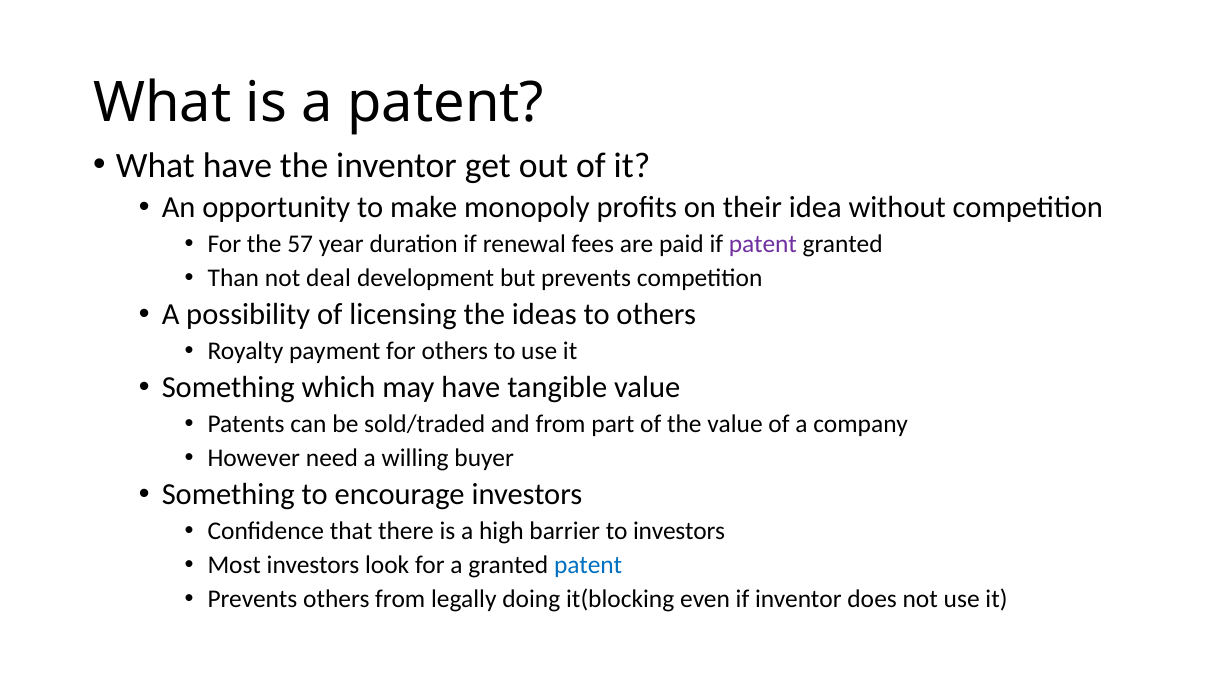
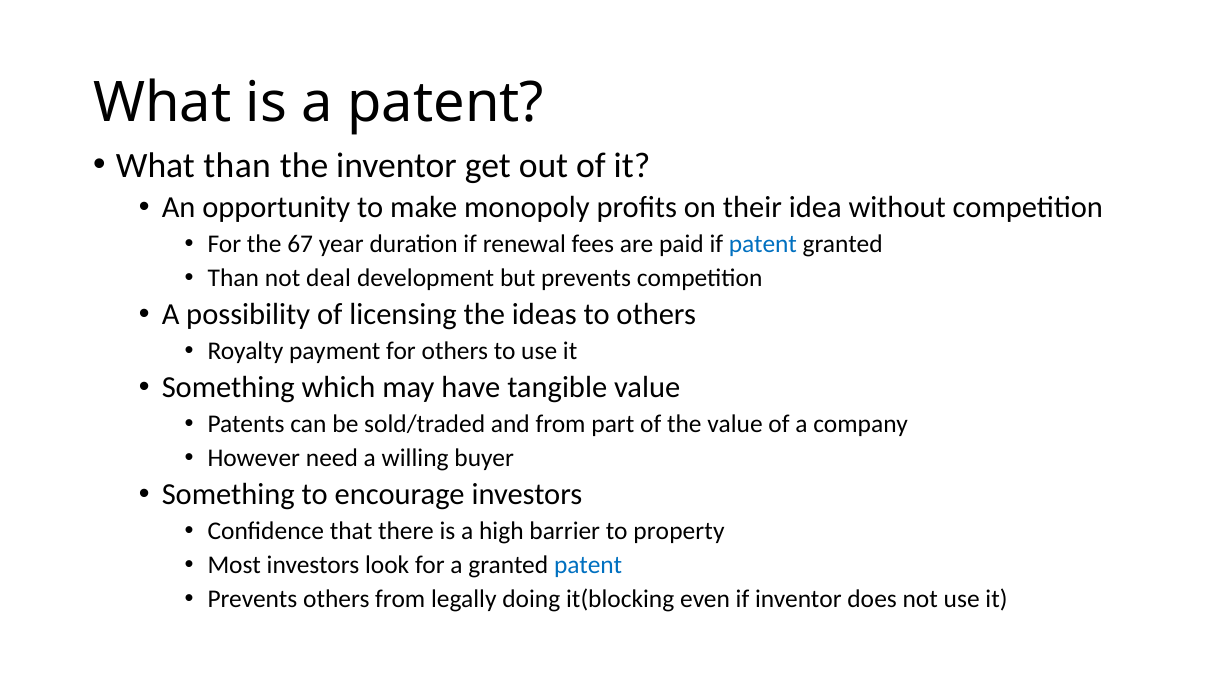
What have: have -> than (237, 166)
57: 57 -> 67 (300, 244)
patent colour: purple -> blue (763, 244)
to investors: investors -> property (679, 531)
